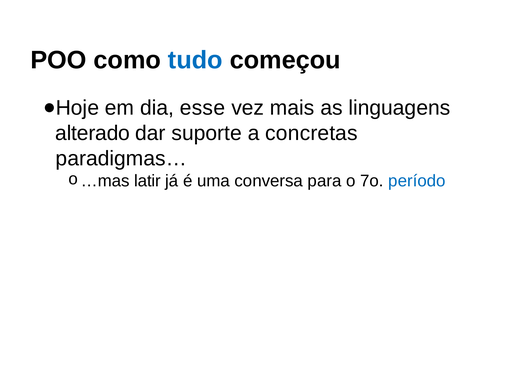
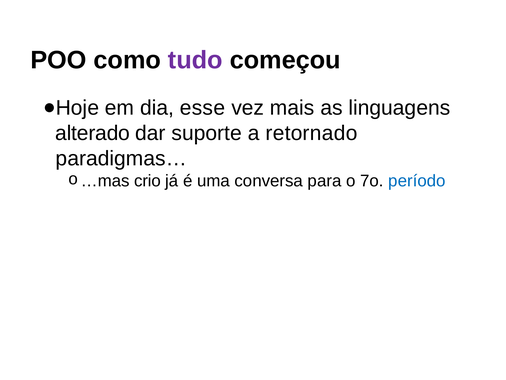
tudo colour: blue -> purple (195, 60)
concretas: concretas -> retornado (311, 133)
latir: latir -> crio (148, 181)
